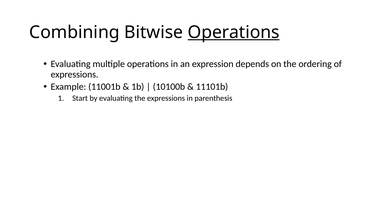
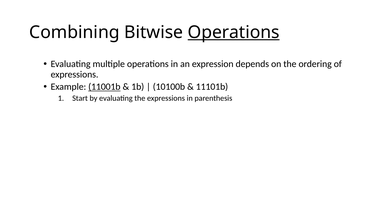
11001b underline: none -> present (104, 87)
